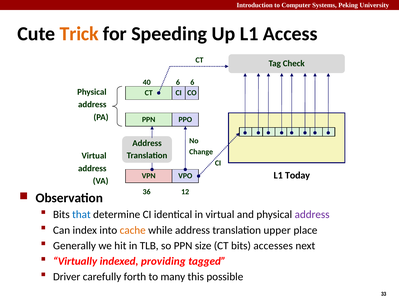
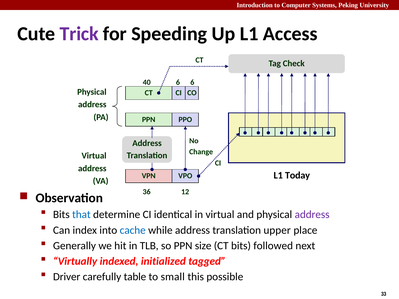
Trick colour: orange -> purple (79, 34)
cache colour: orange -> blue (133, 230)
accesses: accesses -> followed (273, 246)
providing: providing -> initialized (163, 261)
forth: forth -> table (135, 277)
many: many -> small (173, 277)
